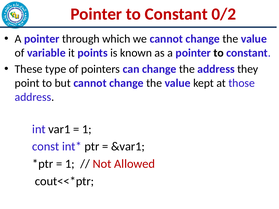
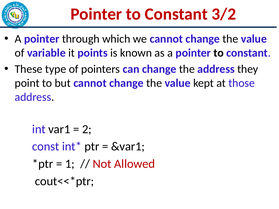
0/2: 0/2 -> 3/2 (224, 14)
1: 1 -> 2 (87, 129)
